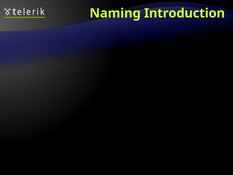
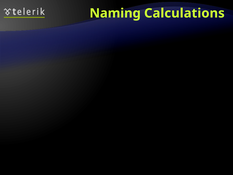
Introduction: Introduction -> Calculations (184, 13)
